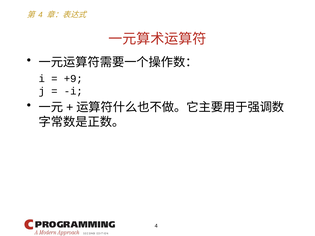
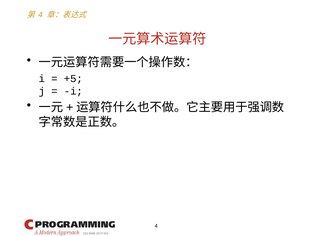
+9: +9 -> +5 (73, 79)
